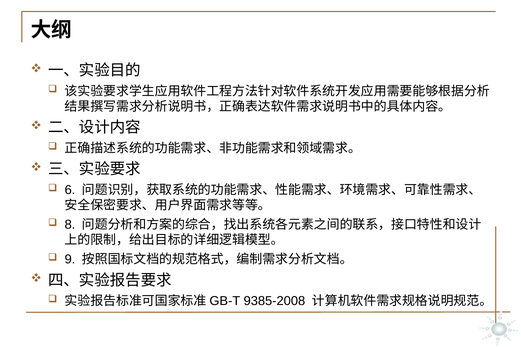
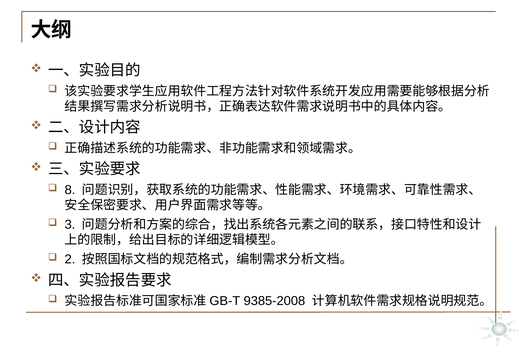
6: 6 -> 8 (70, 190)
8: 8 -> 3 (70, 225)
9: 9 -> 2 (70, 260)
